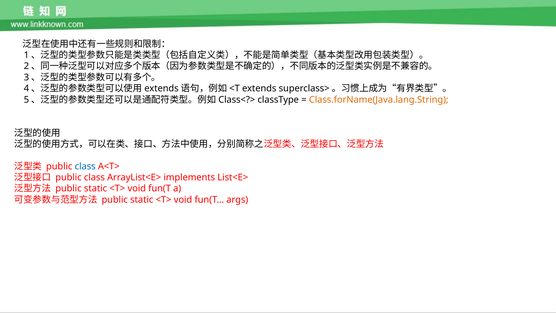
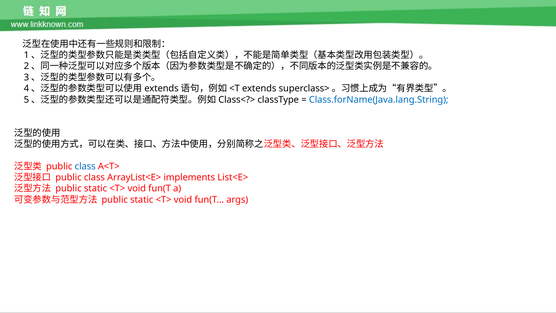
Class.forName(Java.lang.String colour: orange -> blue (379, 100)
